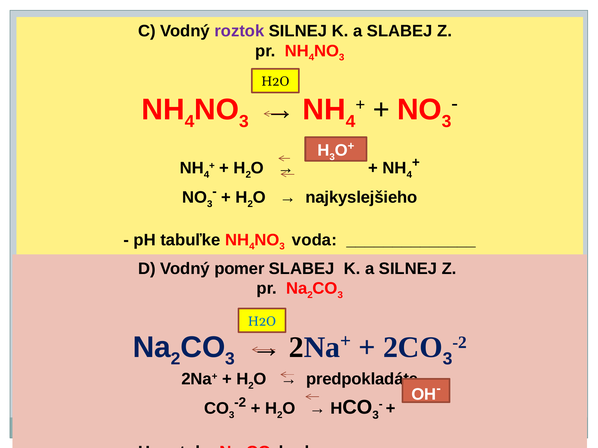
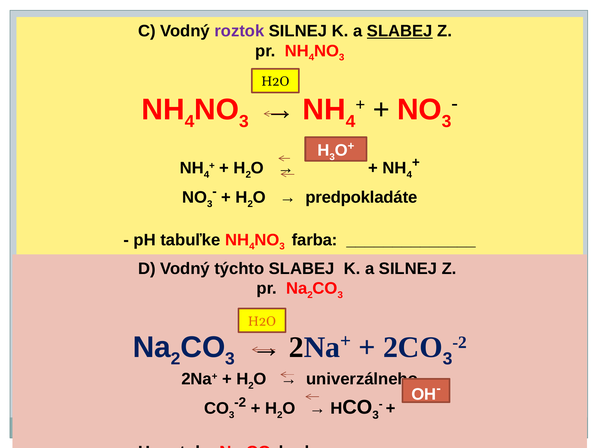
SLABEJ underline: none -> present (400, 31)
najkyslejšieho: najkyslejšieho -> predpokladáte (361, 198)
voda: voda -> farba (315, 240)
pomer: pomer -> týchto (239, 269)
H2O colour: blue -> orange (262, 322)
predpokladáte: predpokladáte -> univerzálneho (362, 380)
